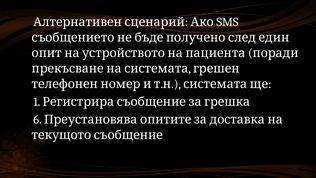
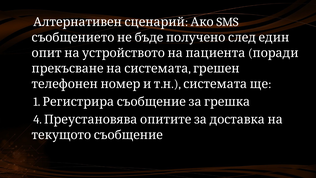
6: 6 -> 4 (38, 119)
